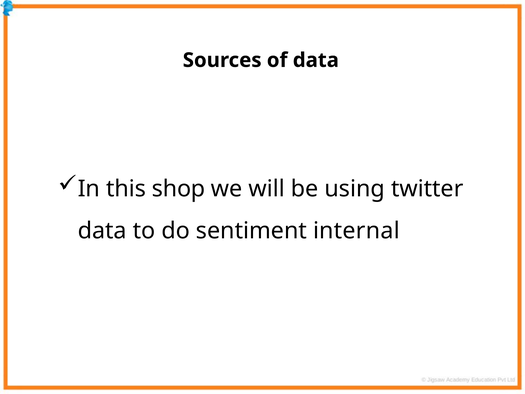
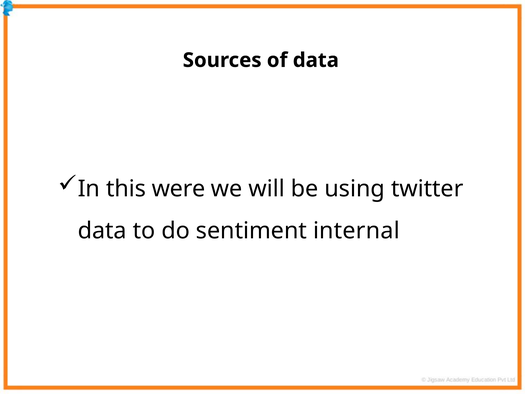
shop: shop -> were (179, 189)
